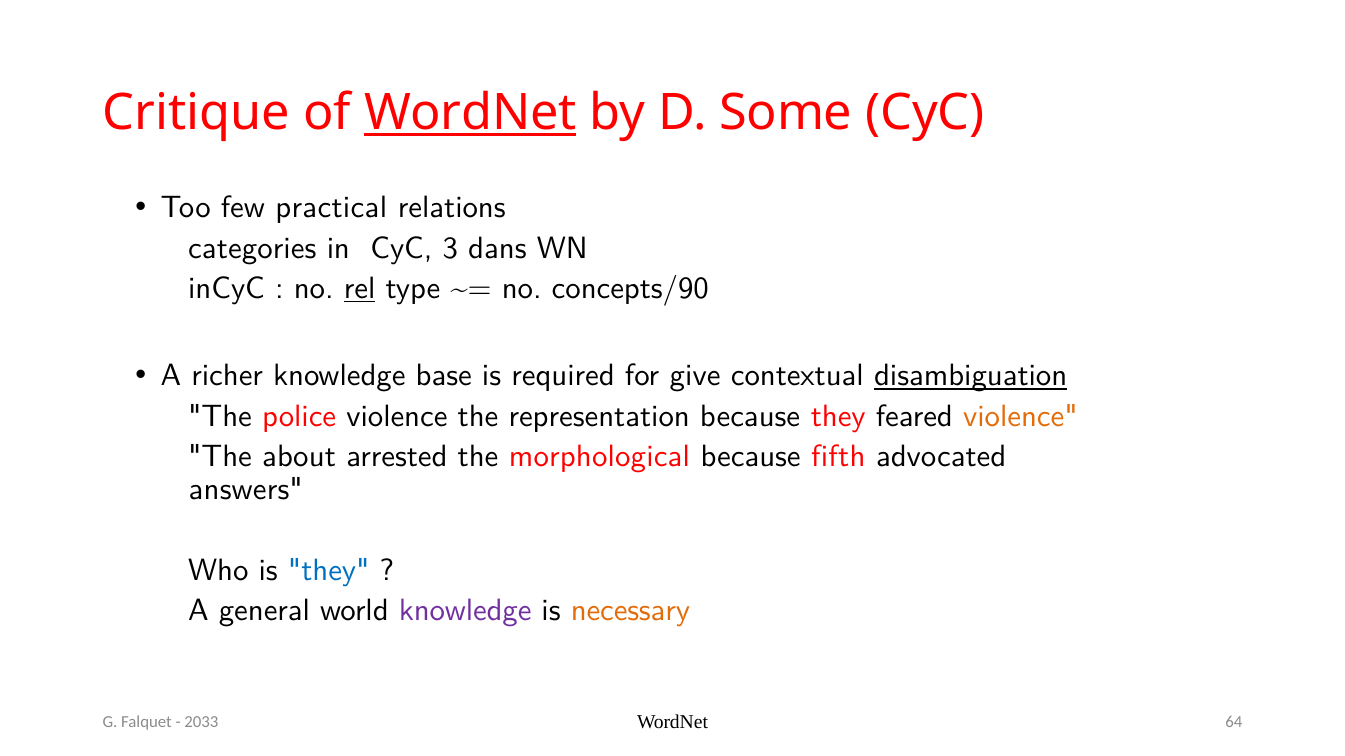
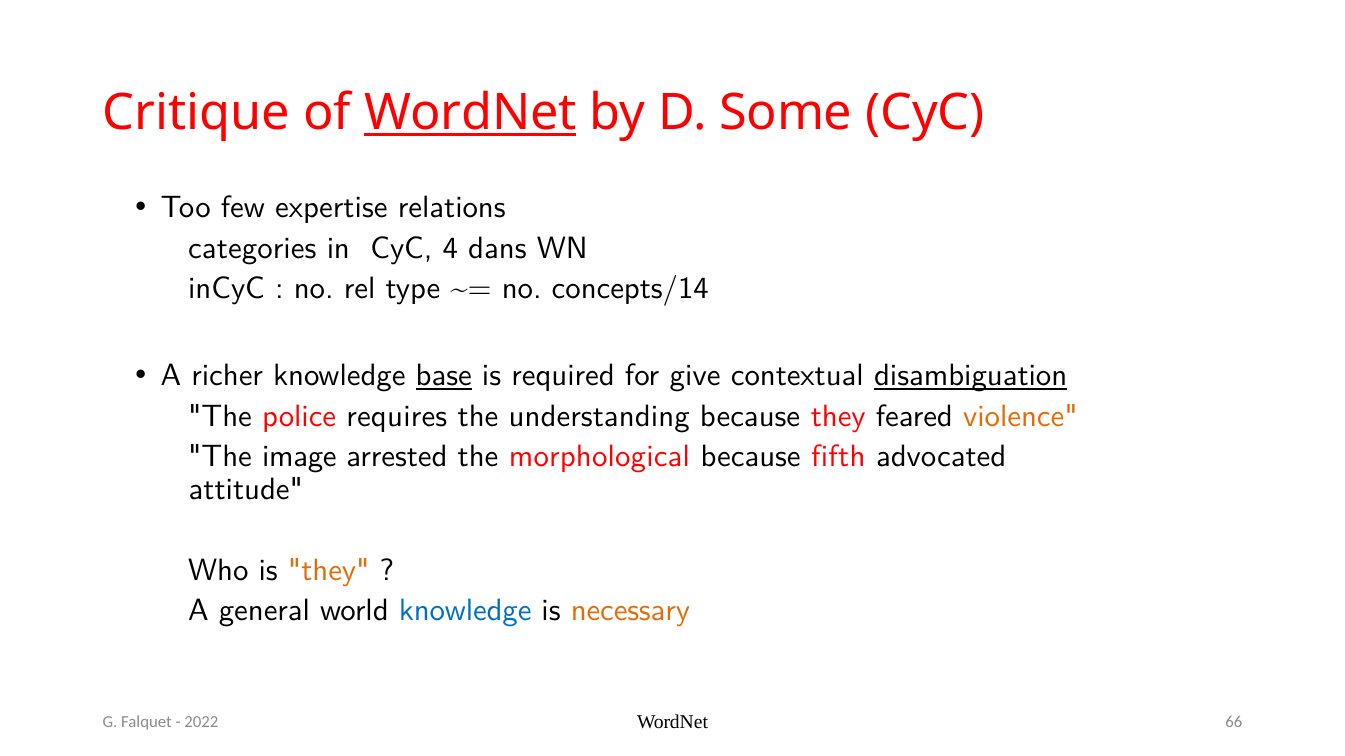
practical: practical -> expertise (331, 208)
3: 3 -> 4 (450, 248)
rel underline: present -> none (360, 289)
concepts/90: concepts/90 -> concepts/14 (630, 289)
base underline: none -> present (444, 376)
police violence: violence -> requires (397, 416)
representation: representation -> understanding (599, 416)
about: about -> image (299, 457)
answers: answers -> attitude (246, 490)
they colour: blue -> orange (329, 570)
knowledge colour: purple -> blue (465, 611)
64: 64 -> 66 (1234, 722)
2033: 2033 -> 2022 (201, 722)
